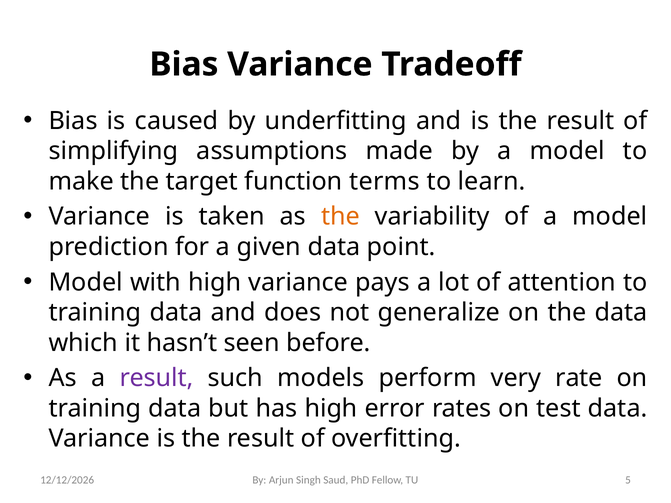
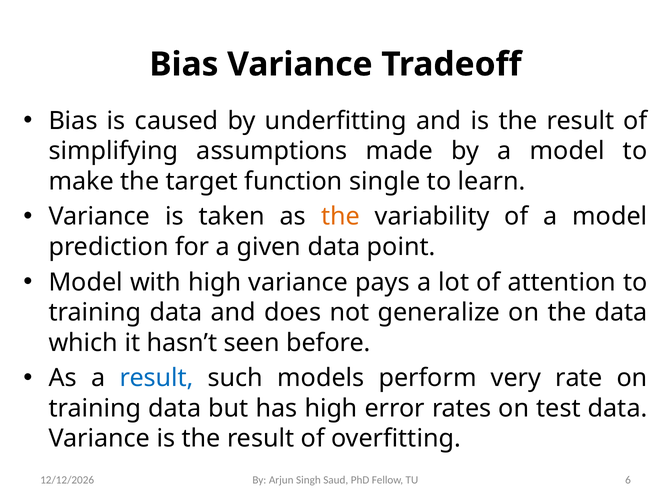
terms: terms -> single (385, 181)
result colour: purple -> blue (157, 378)
5: 5 -> 6 (628, 480)
